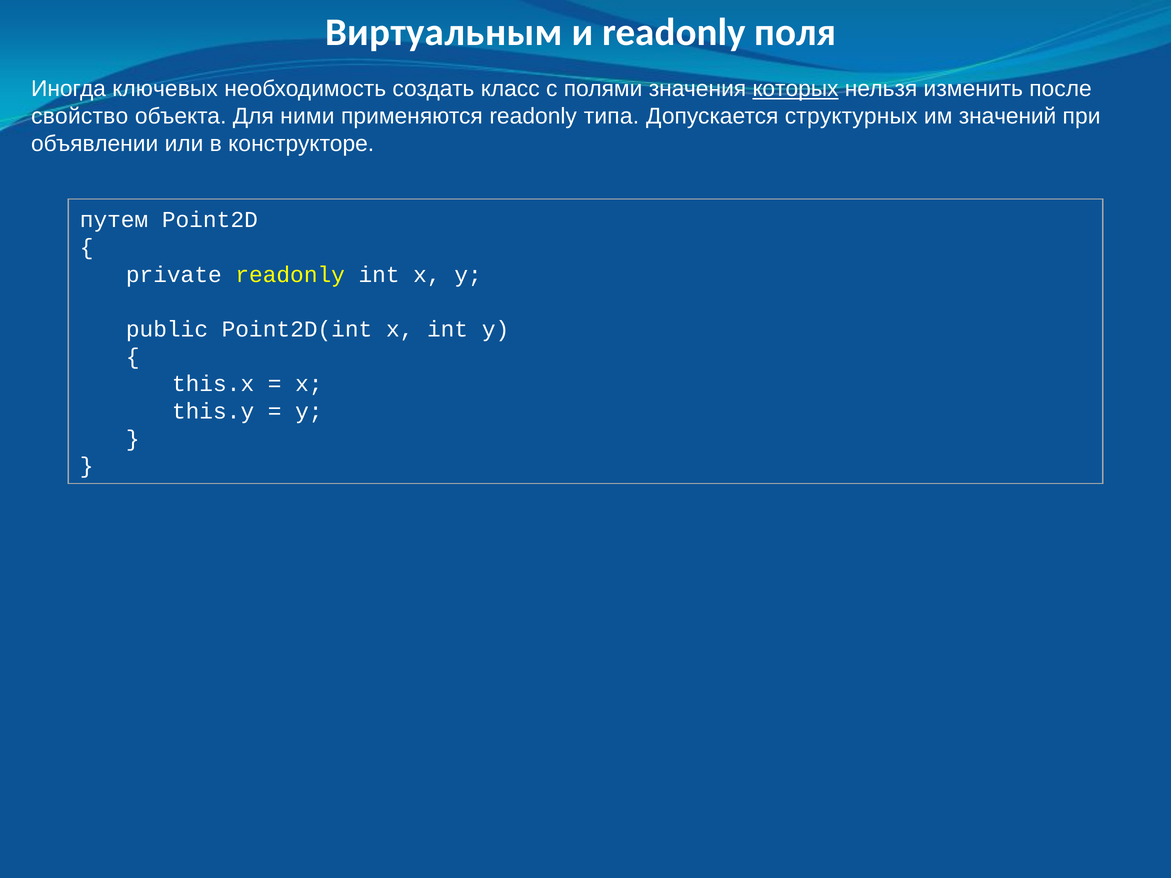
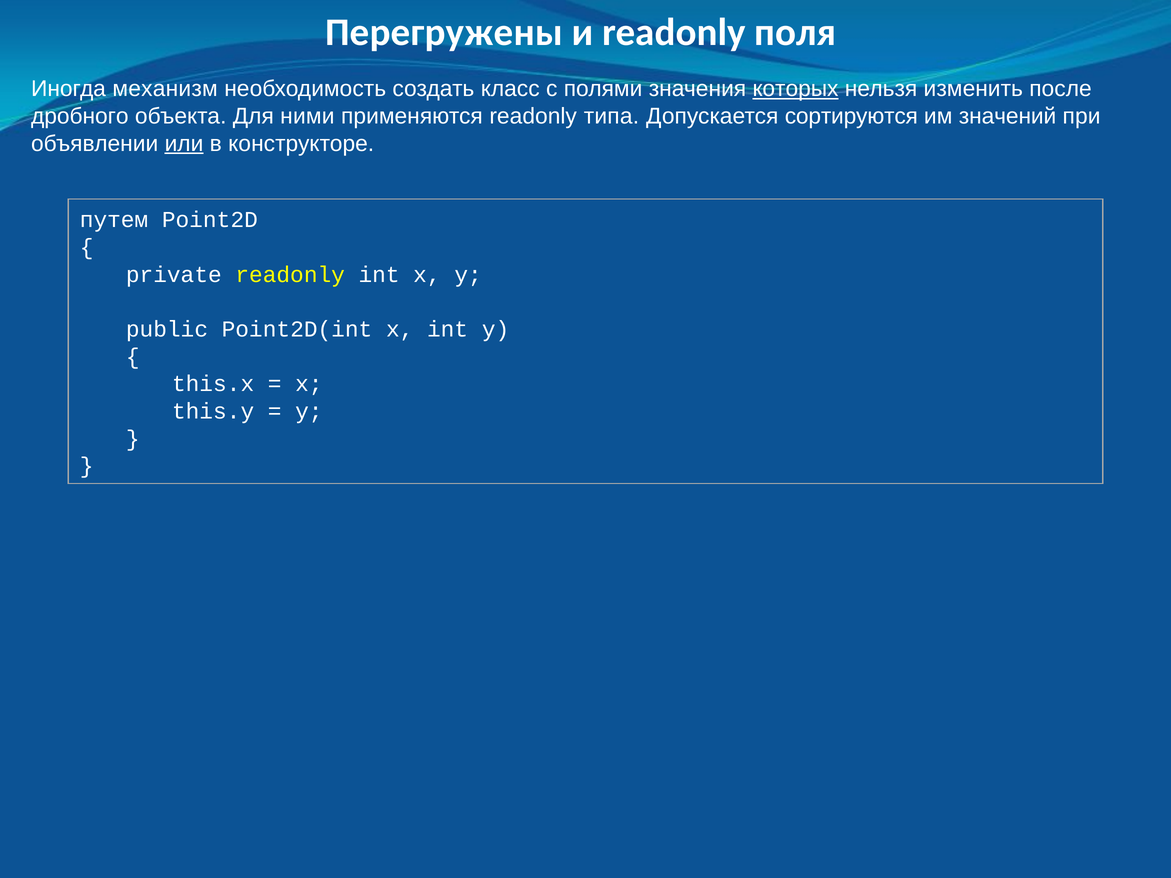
Виртуальным: Виртуальным -> Перегружены (444, 32)
ключевых: ключевых -> механизм (165, 89)
свойство: свойство -> дробного (80, 116)
структурных: структурных -> сортируются (851, 116)
или underline: none -> present (184, 144)
